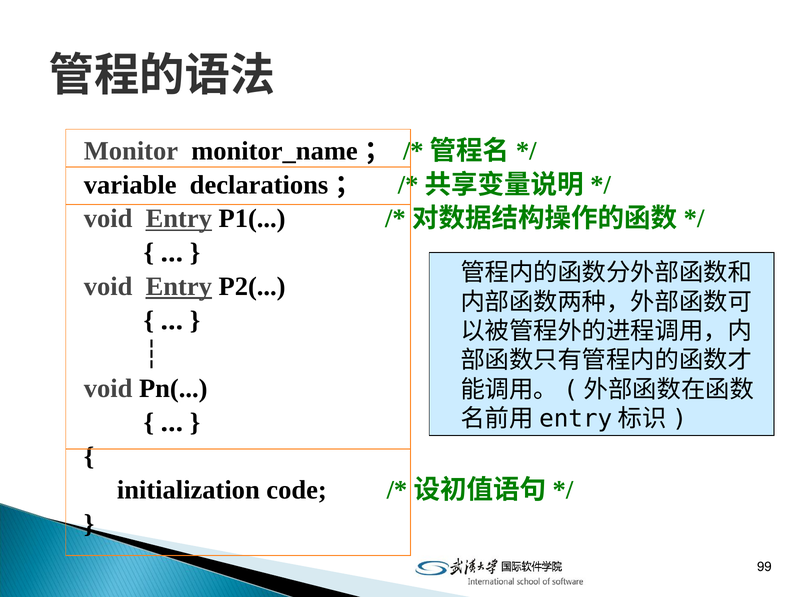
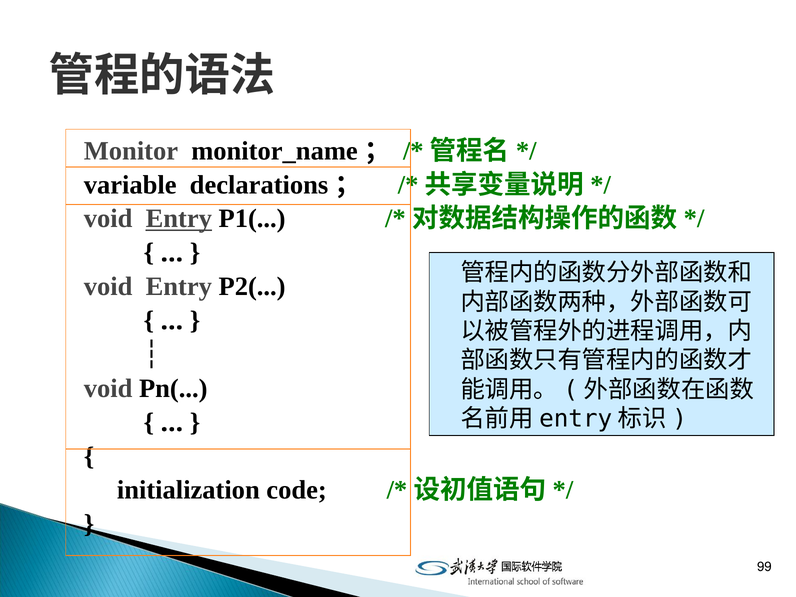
Entry underline: present -> none (179, 287)
